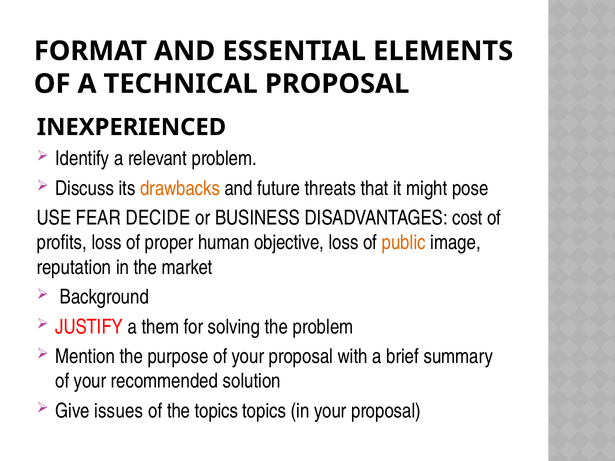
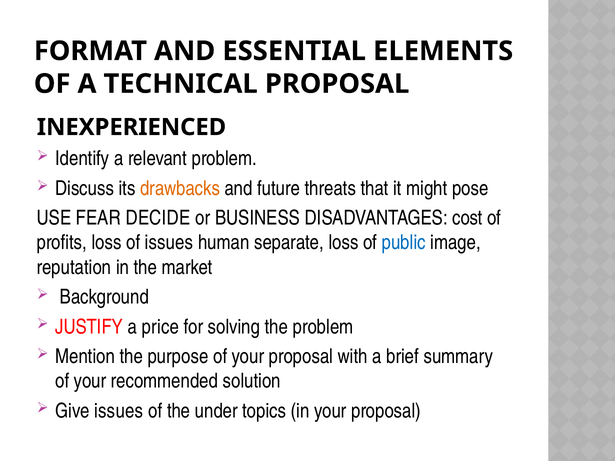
of proper: proper -> issues (169, 243)
objective: objective -> separate (289, 243)
public colour: orange -> blue (404, 243)
them: them -> price (160, 327)
the topics: topics -> under (216, 411)
